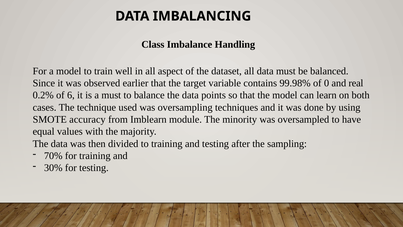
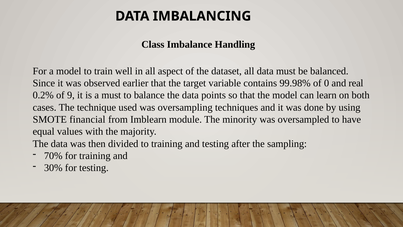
6: 6 -> 9 (71, 95)
accuracy: accuracy -> financial (87, 119)
